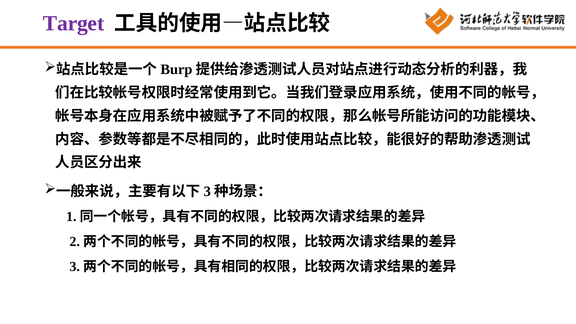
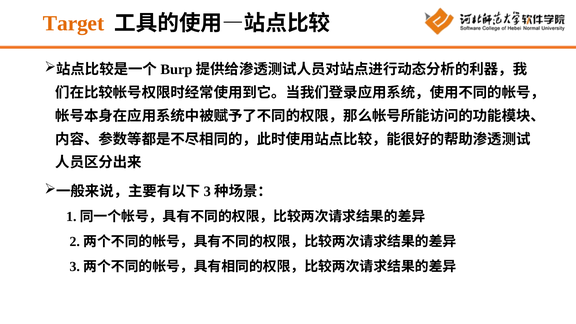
Target colour: purple -> orange (74, 23)
